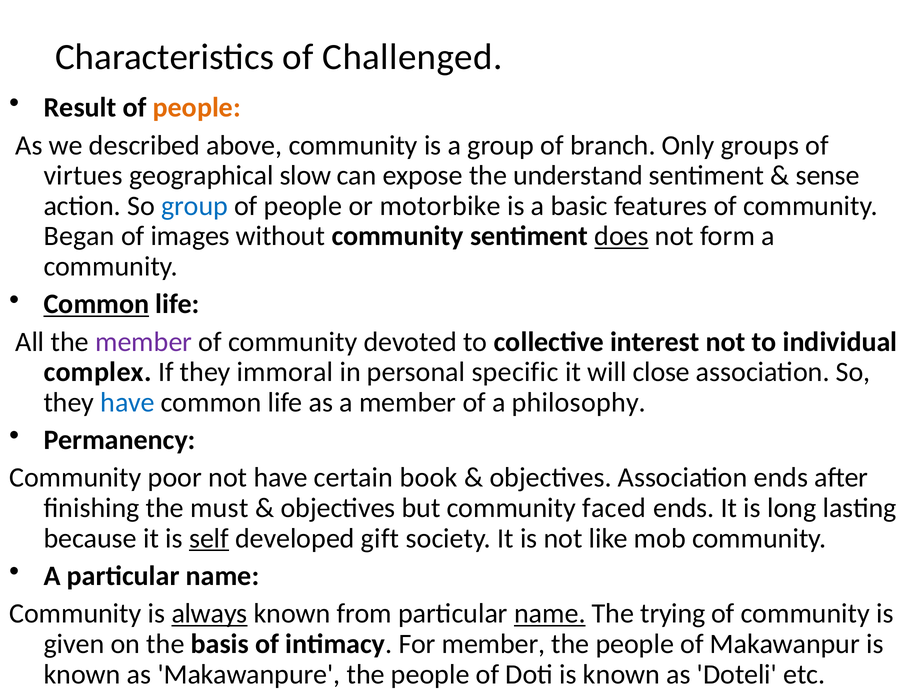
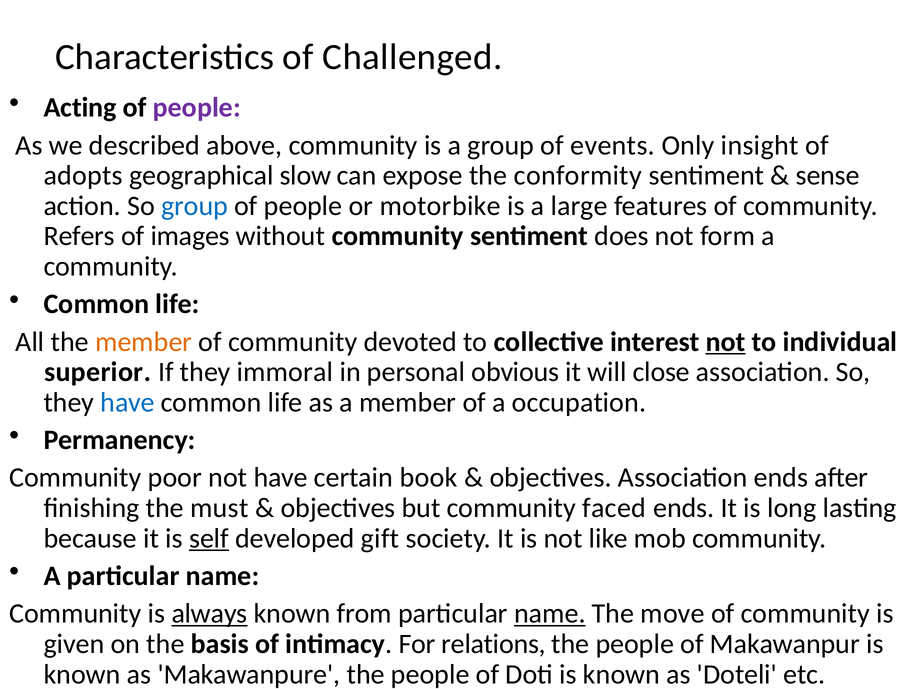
Result: Result -> Acting (80, 108)
people colour: orange -> purple (197, 108)
branch: branch -> events (613, 145)
groups: groups -> insight (760, 145)
virtues: virtues -> adopts (83, 176)
understand: understand -> conformity (578, 176)
basic: basic -> large (579, 206)
Began: Began -> Refers (79, 236)
does underline: present -> none (621, 236)
Common underline: present -> none (96, 304)
member colour: purple -> orange (144, 342)
not underline: none -> present (726, 342)
complex: complex -> superior (98, 372)
specific: specific -> obvious (515, 372)
philosophy: philosophy -> occupation (579, 403)
trying: trying -> move (673, 614)
For member: member -> relations (494, 644)
